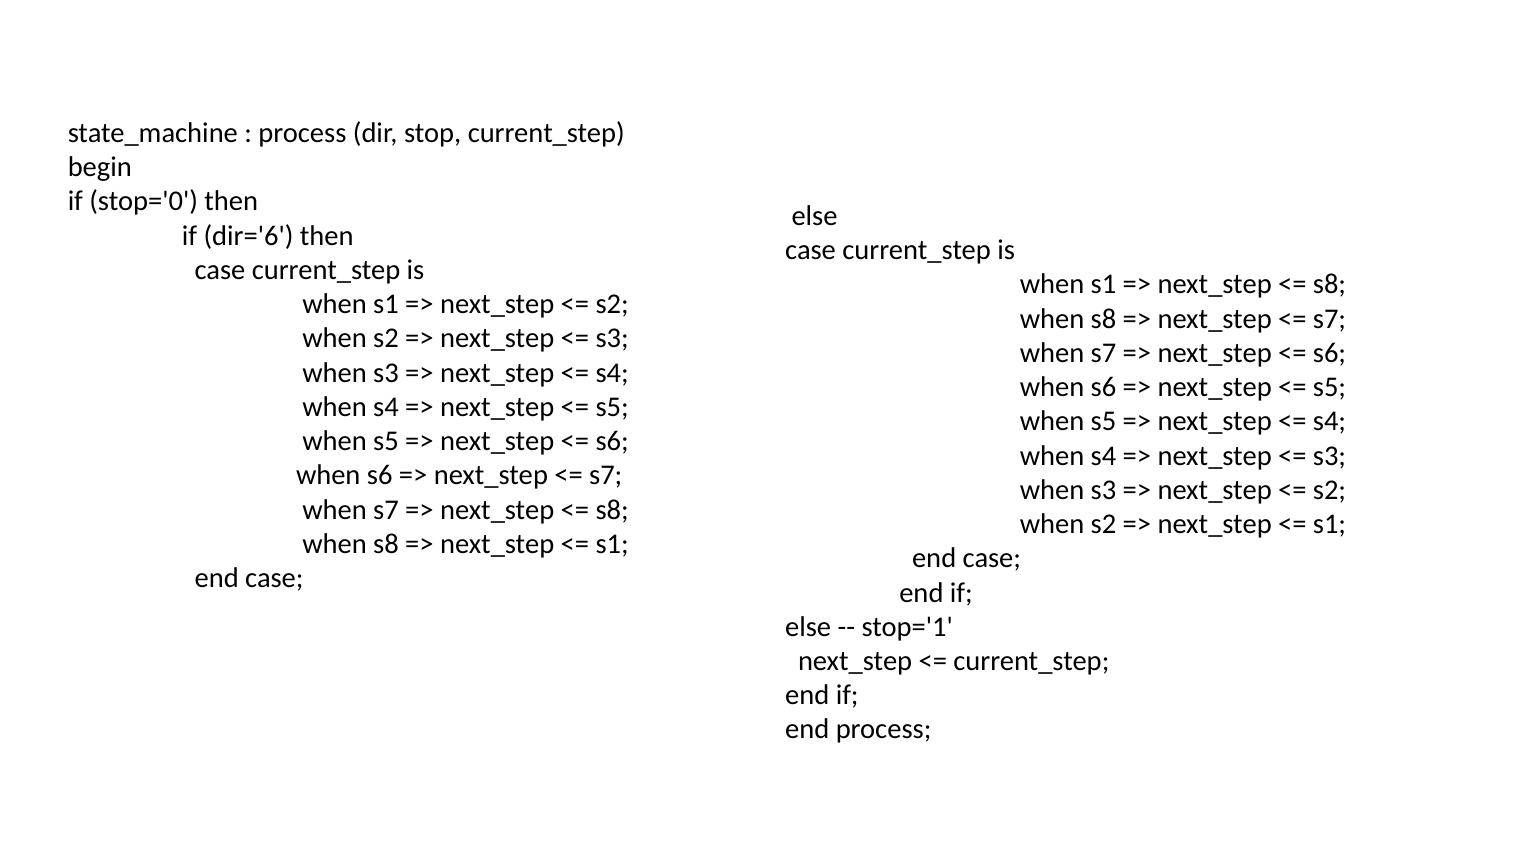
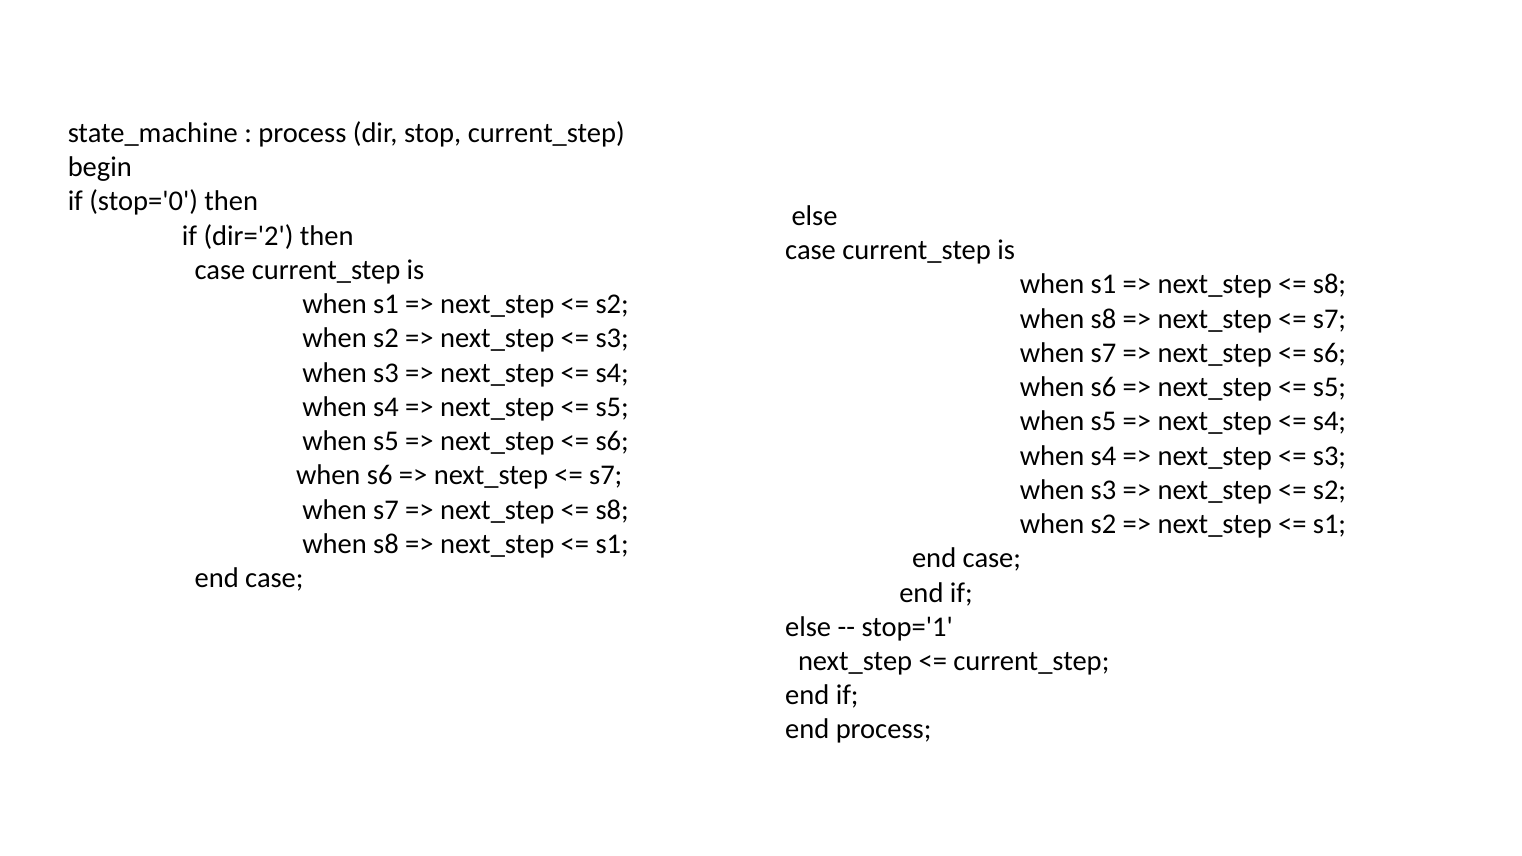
dir='6: dir='6 -> dir='2 (249, 236)
